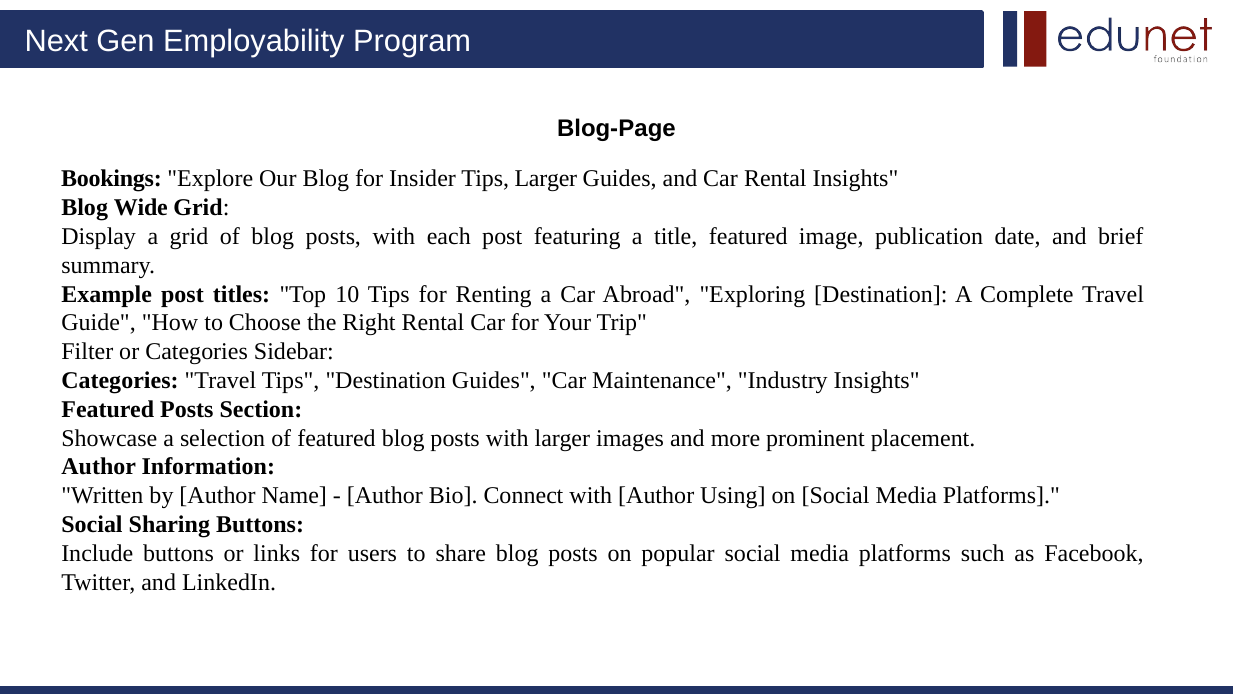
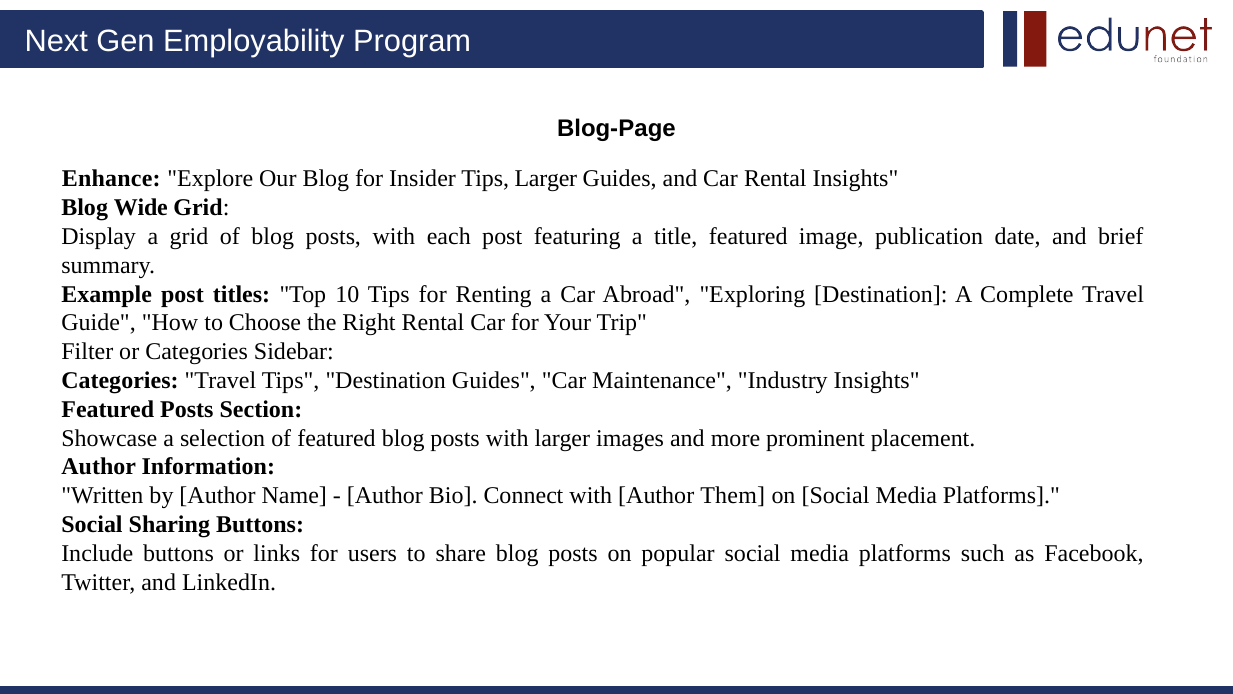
Bookings: Bookings -> Enhance (111, 179)
Using: Using -> Them (733, 495)
